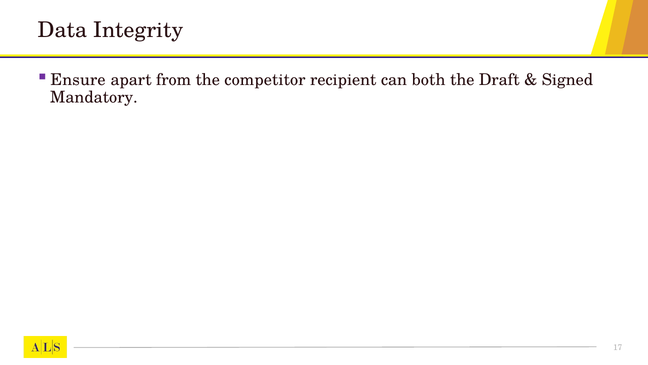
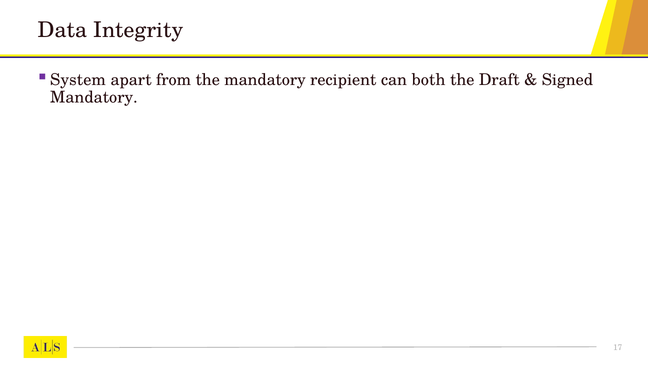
Ensure: Ensure -> System (78, 80)
the competitor: competitor -> mandatory (265, 80)
